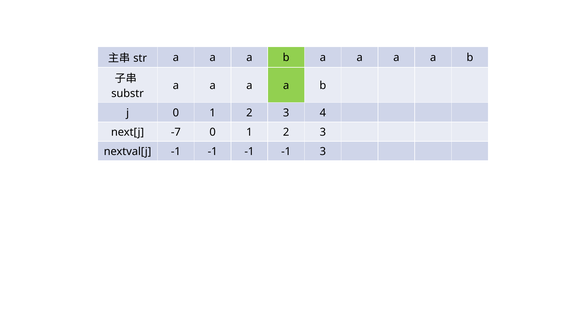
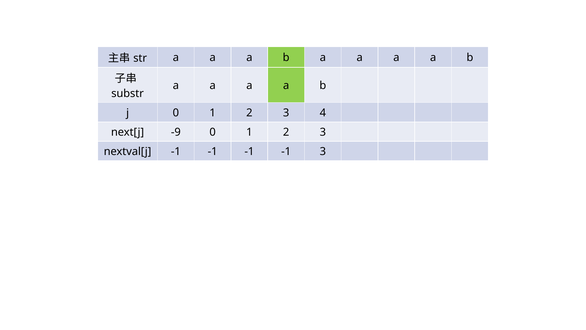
-7: -7 -> -9 (176, 132)
